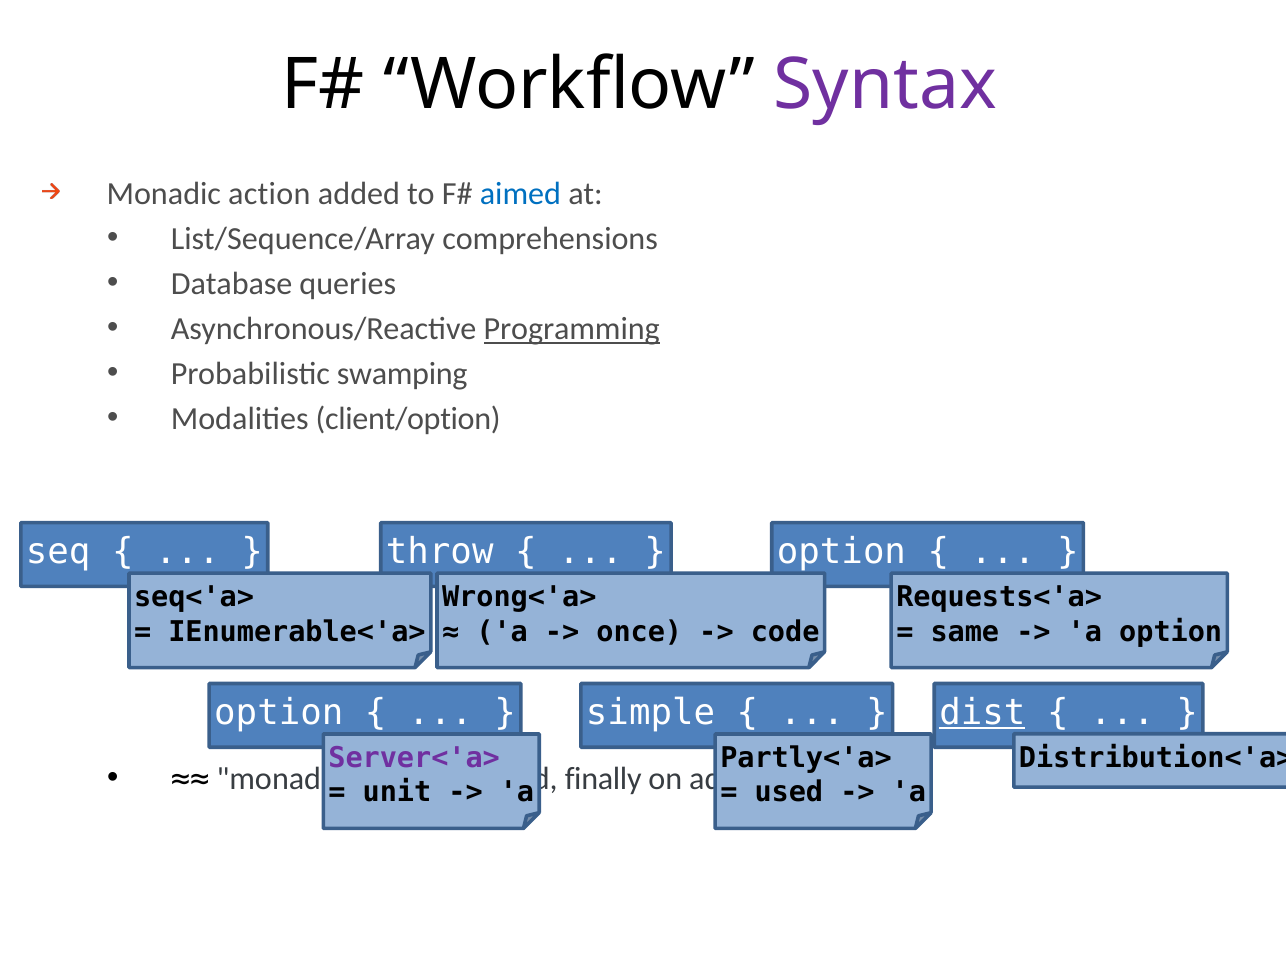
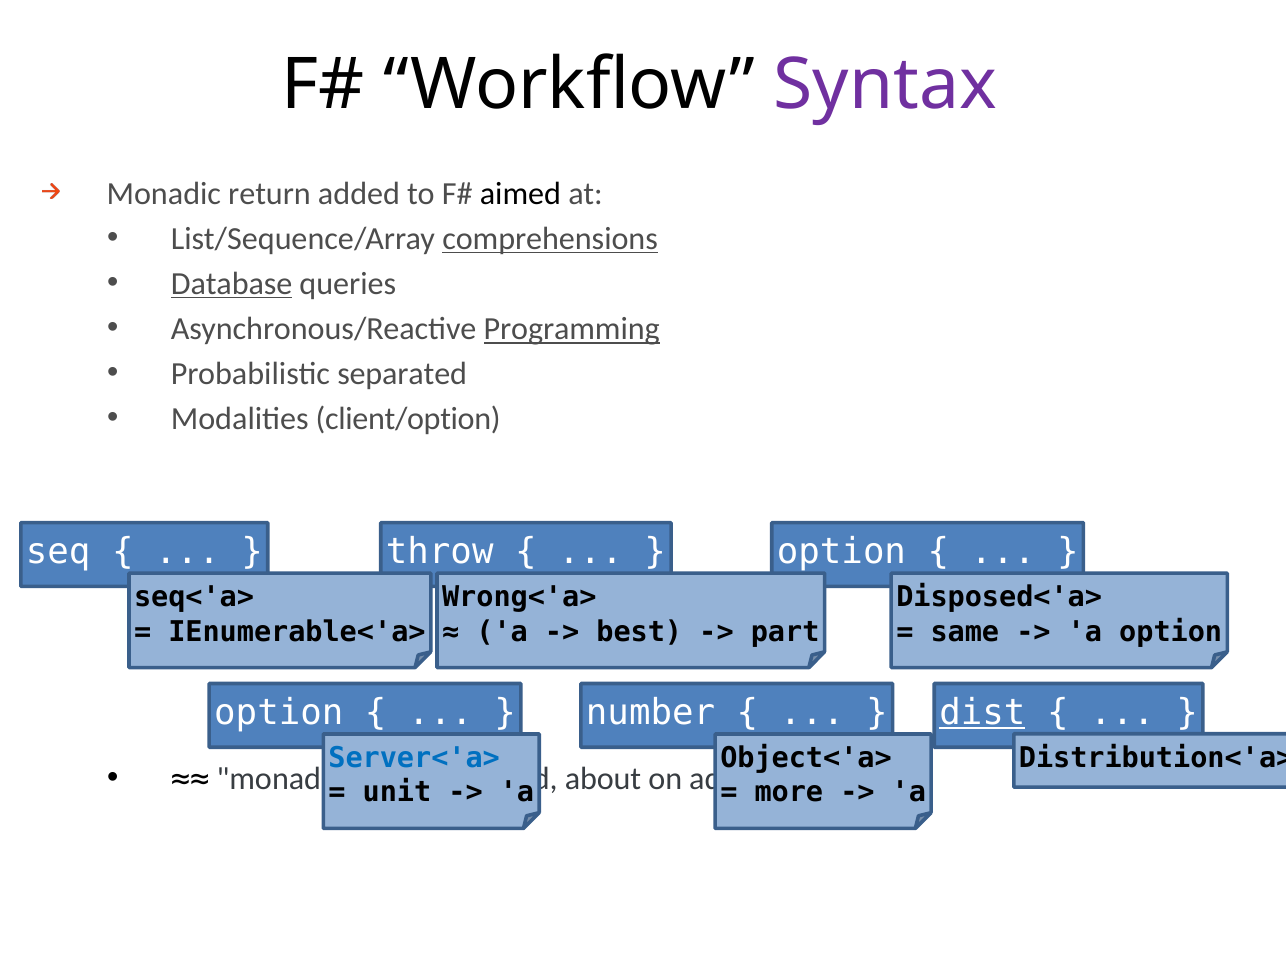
action: action -> return (269, 194)
aimed colour: blue -> black (520, 194)
comprehensions underline: none -> present (550, 239)
Database underline: none -> present (232, 284)
swamping: swamping -> separated (402, 374)
Requests<'a>: Requests<'a> -> Disposed<'a> (999, 597)
once: once -> best (639, 631)
code: code -> part (785, 631)
simple: simple -> number (651, 712)
Server<'a> colour: purple -> blue (414, 758)
Partly<'a>: Partly<'a> -> Object<'a> (806, 758)
finally: finally -> about (603, 779)
used: used -> more (789, 792)
